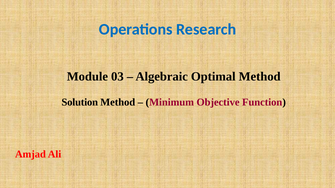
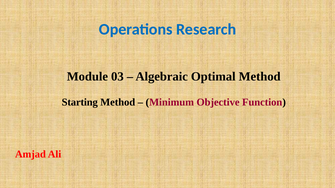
Solution: Solution -> Starting (80, 102)
